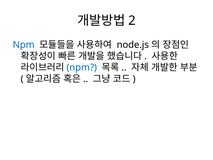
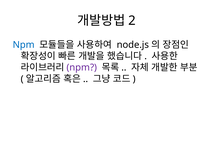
npm colour: blue -> purple (82, 67)
